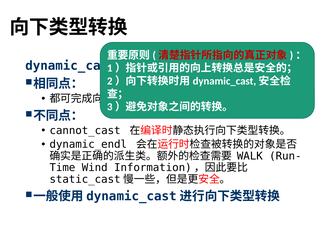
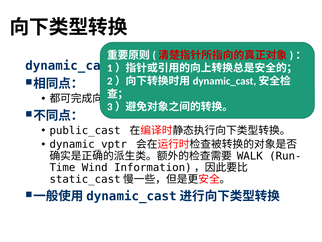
cannot_cast: cannot_cast -> public_cast (85, 130)
dynamic_endl: dynamic_endl -> dynamic_vptr (88, 144)
